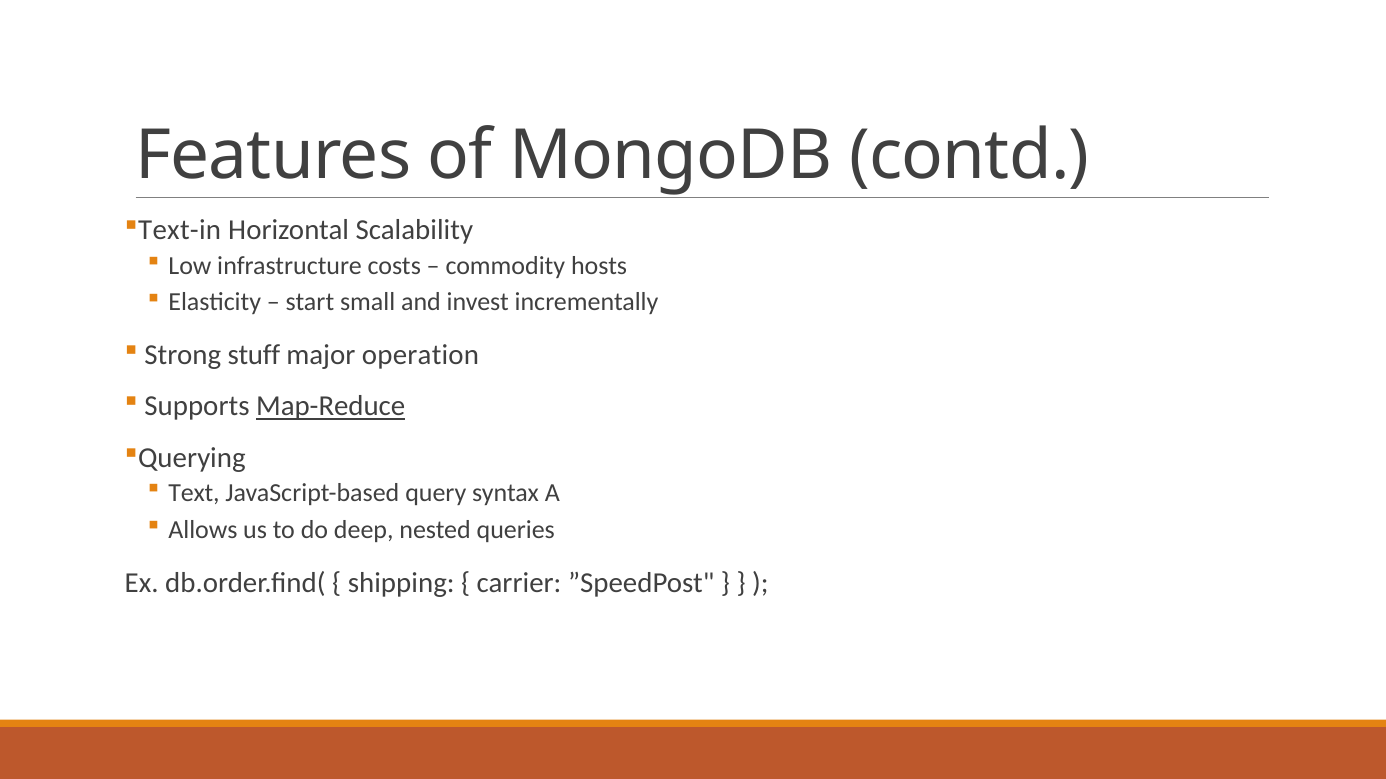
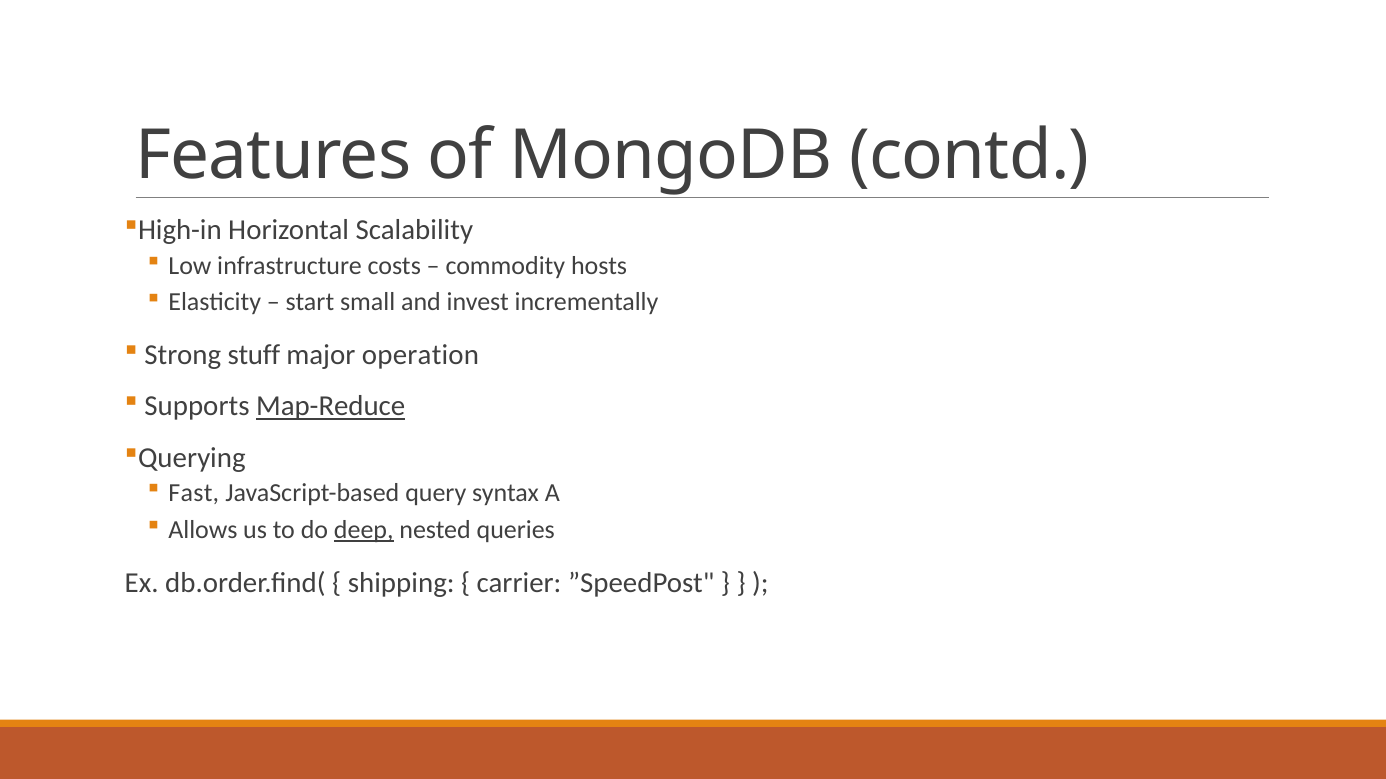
Text-in: Text-in -> High-in (180, 230)
Text: Text -> Fast (194, 494)
deep underline: none -> present (364, 530)
